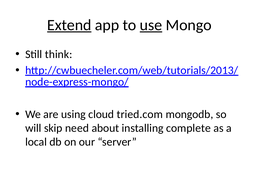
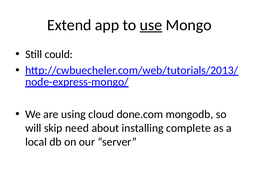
Extend underline: present -> none (69, 25)
think: think -> could (59, 54)
tried.com: tried.com -> done.com (140, 114)
